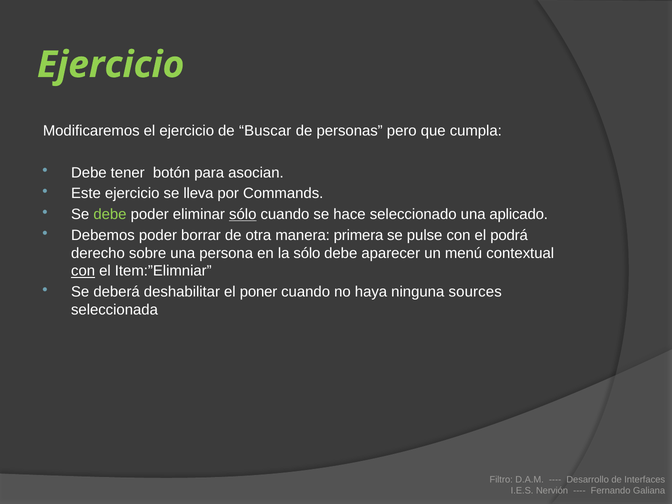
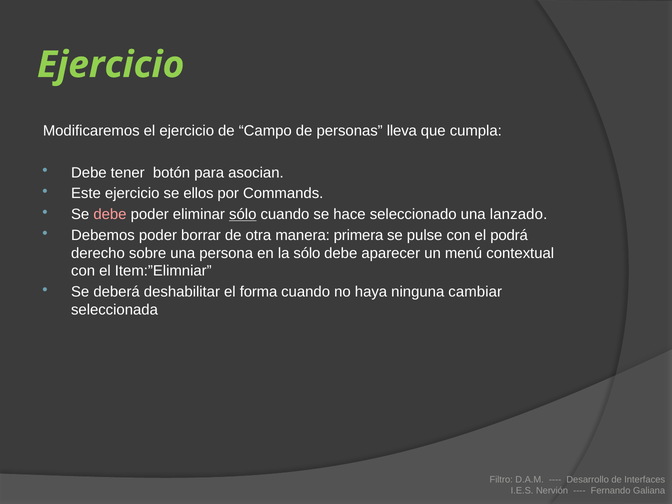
Buscar: Buscar -> Campo (265, 131)
pero: pero -> lleva (402, 131)
lleva: lleva -> ellos (198, 194)
debe colour: light green -> pink (110, 214)
aplicado: aplicado -> lanzado (519, 214)
con underline: present -> none (83, 271)
poner: poner -> forma (259, 292)
sources: sources -> cambiar (475, 292)
